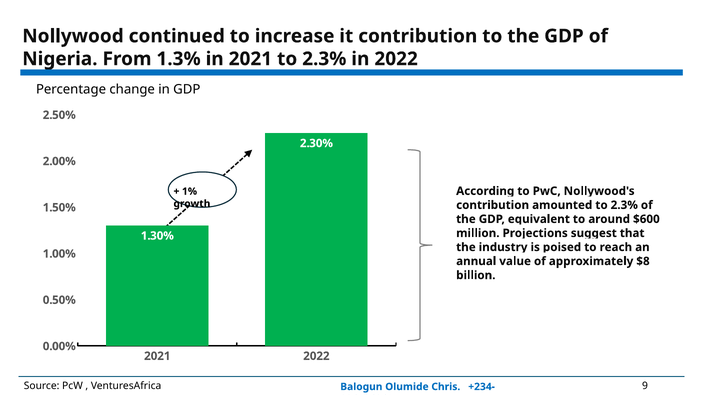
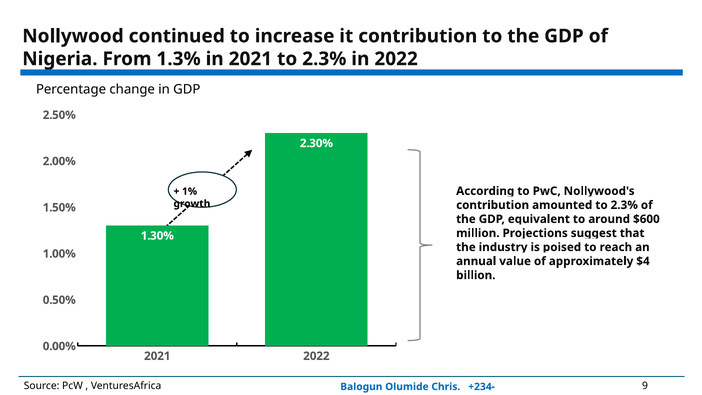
$8: $8 -> $4 (643, 261)
